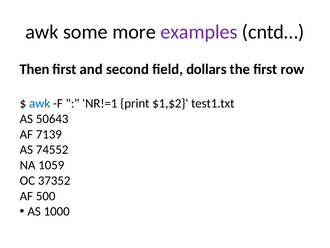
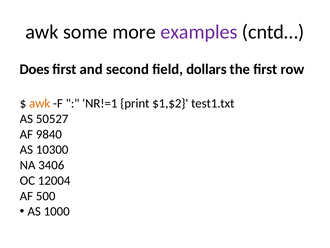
Then: Then -> Does (35, 69)
awk colour: blue -> orange (40, 103)
50643: 50643 -> 50527 (52, 119)
7139: 7139 -> 9840 (49, 134)
74552: 74552 -> 10300 (52, 149)
1059: 1059 -> 3406 (51, 165)
37352: 37352 -> 12004 (54, 180)
